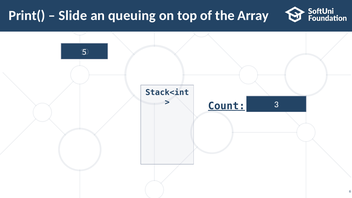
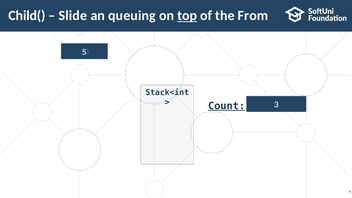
Print(: Print( -> Child( (27, 16)
top underline: none -> present (187, 16)
Array: Array -> From (253, 16)
